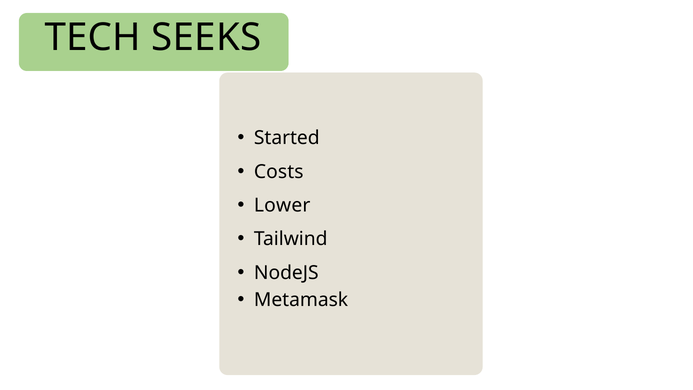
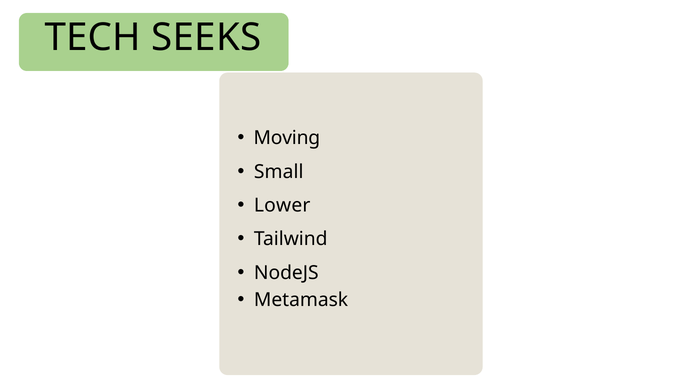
Started: Started -> Moving (287, 138)
Costs: Costs -> Small (279, 172)
